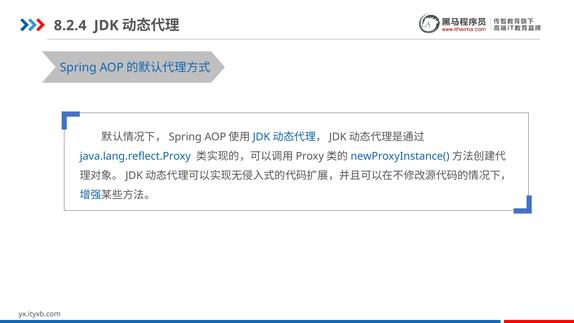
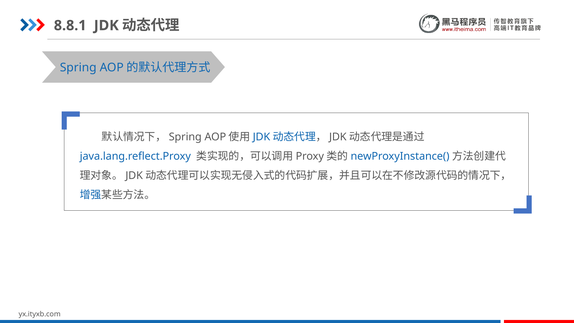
8.2.4: 8.2.4 -> 8.8.1 (70, 25)
